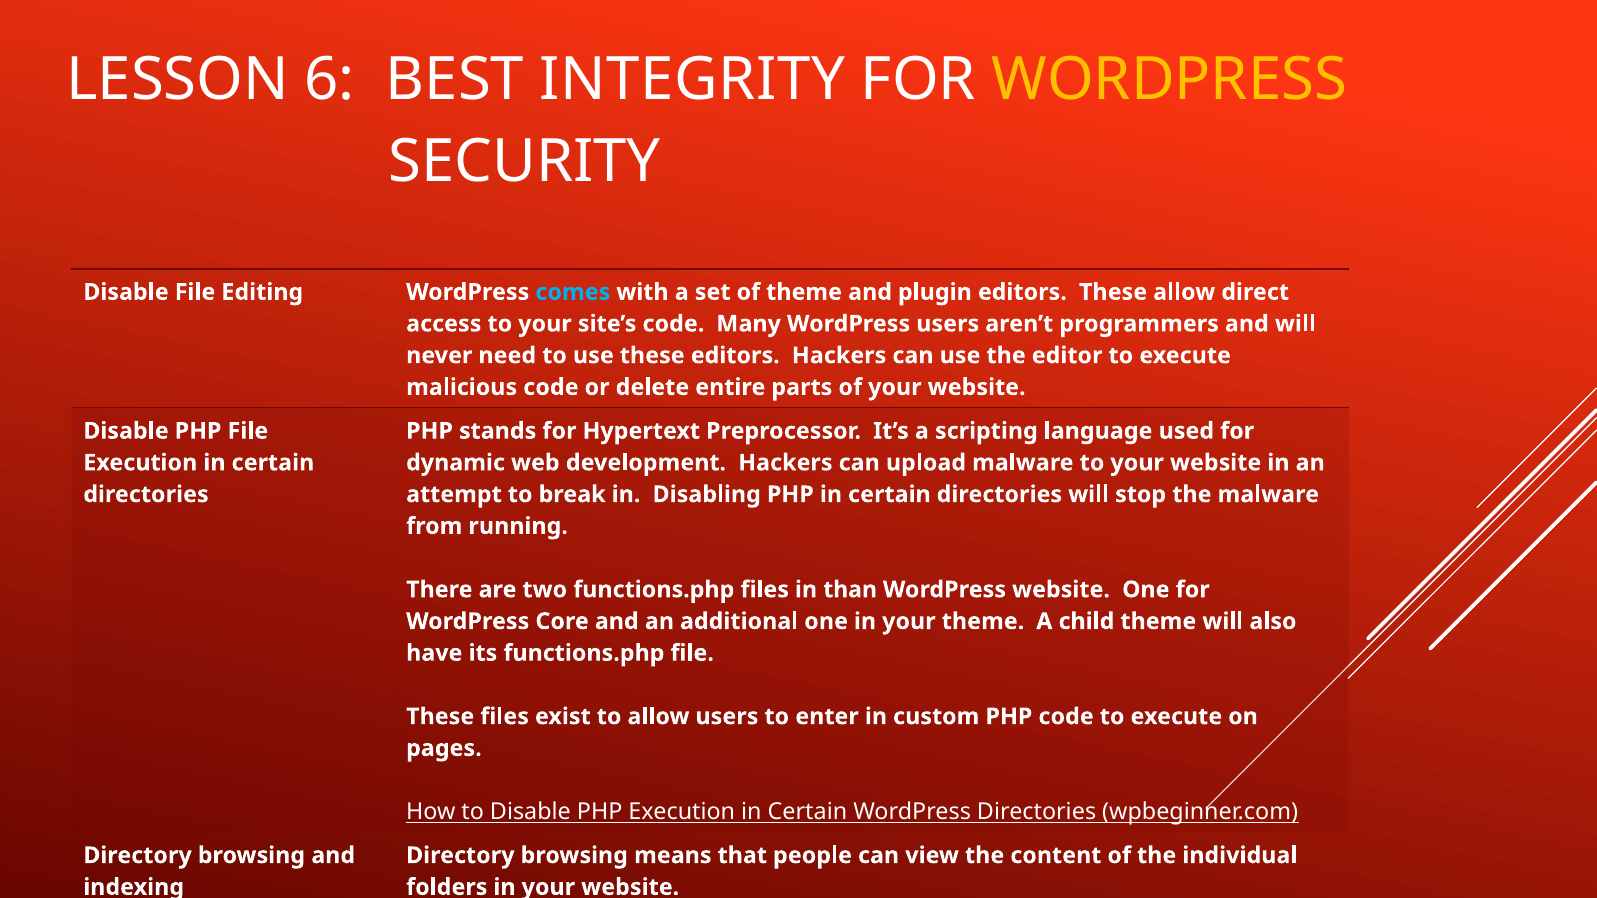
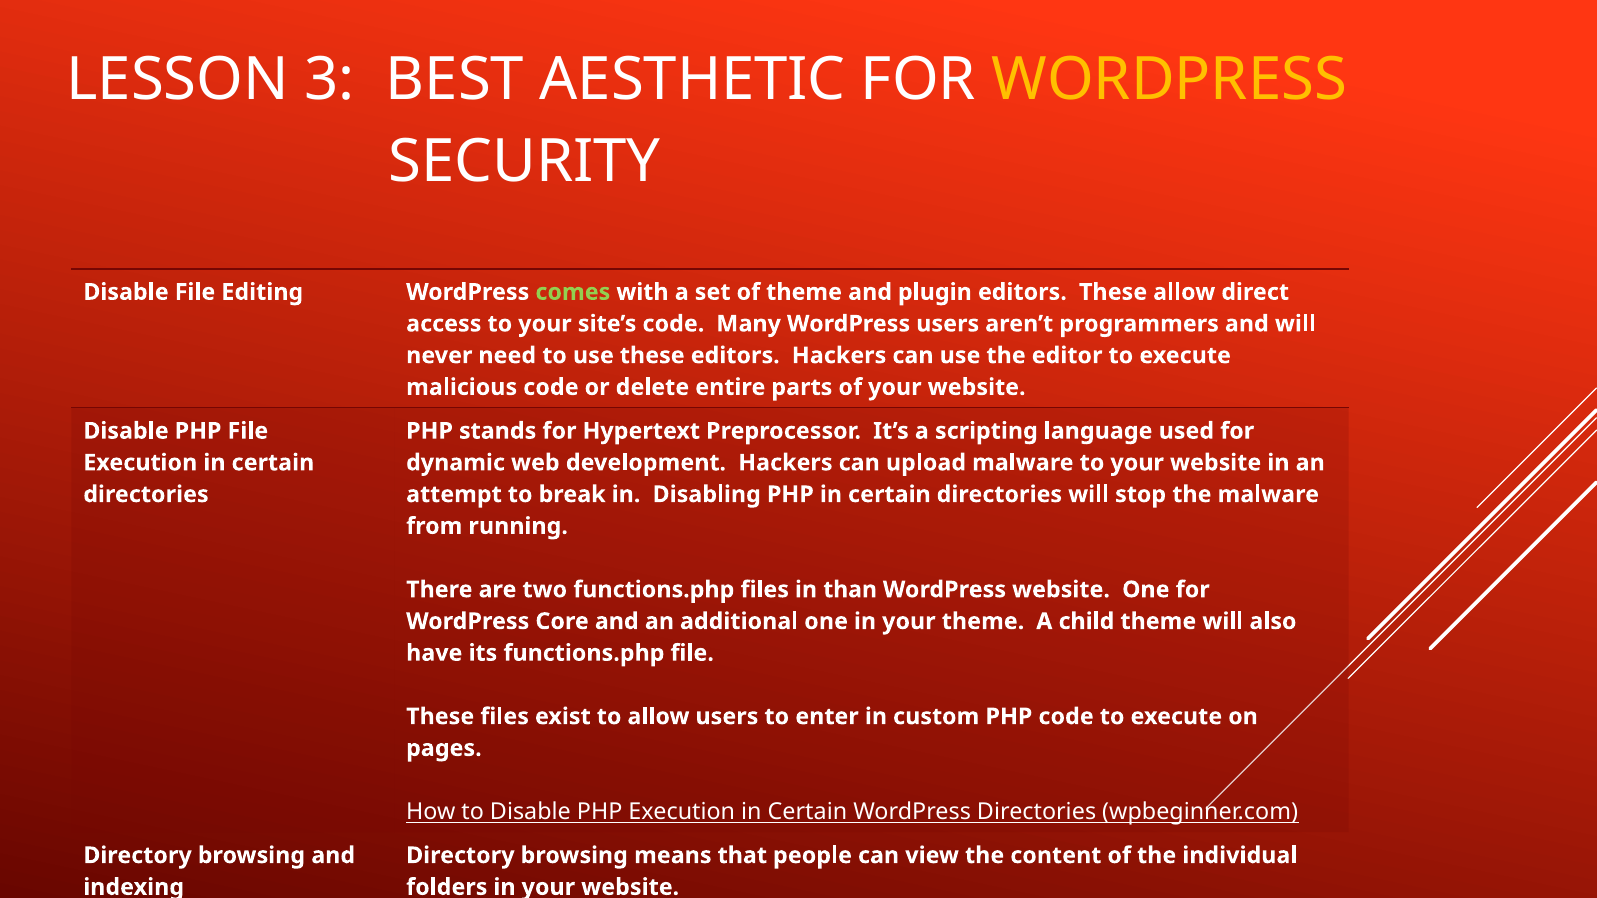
6: 6 -> 3 (330, 80)
INTEGRITY: INTEGRITY -> AESTHETIC (693, 80)
comes colour: light blue -> light green (573, 292)
